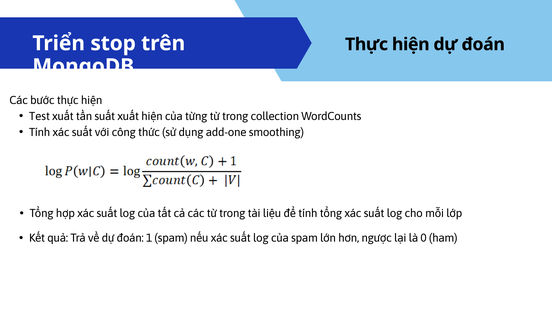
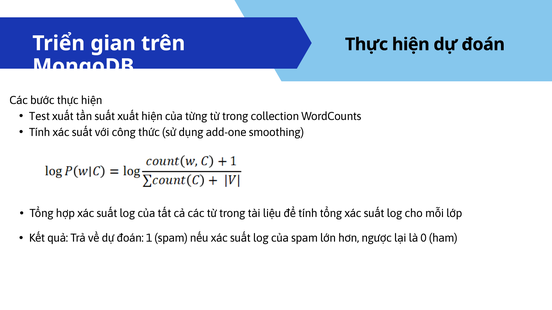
stop: stop -> gian (113, 43)
